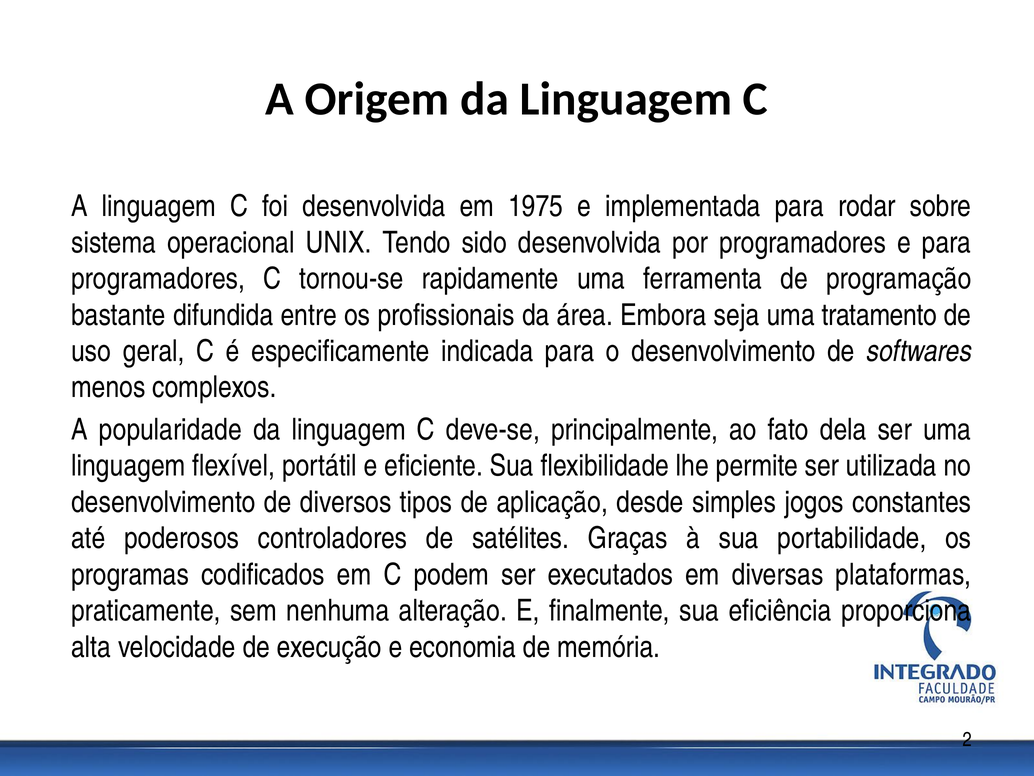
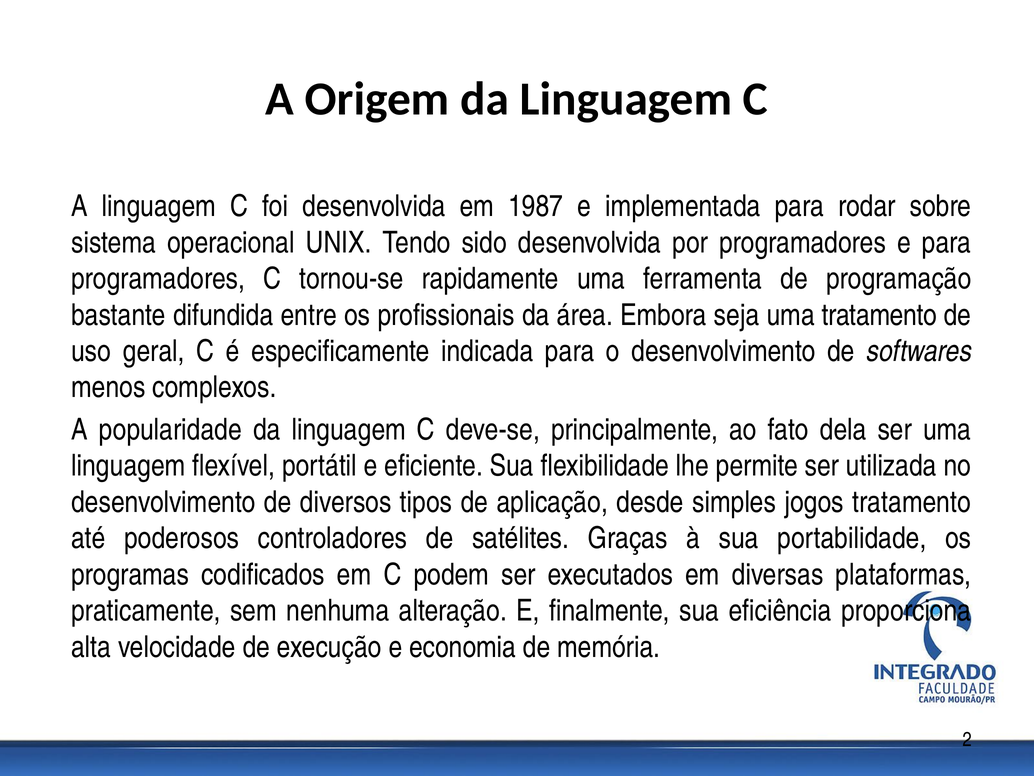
1975: 1975 -> 1987 (536, 206)
jogos constantes: constantes -> tratamento (912, 502)
